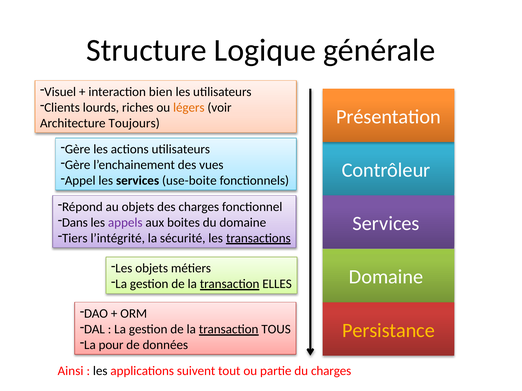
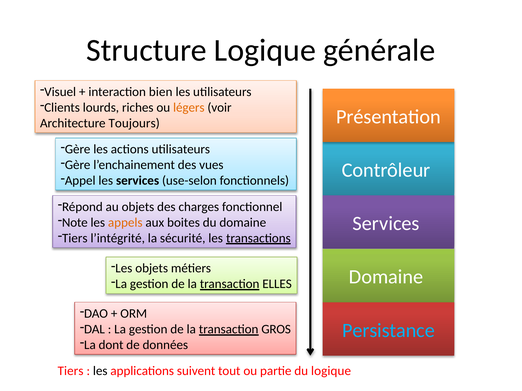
use-boite: use-boite -> use-selon (189, 181)
Dans: Dans -> Note (75, 223)
appels colour: purple -> orange (125, 223)
Persistance colour: yellow -> light blue (388, 331)
TOUS: TOUS -> GROS (276, 330)
pour: pour -> dont (111, 345)
Ainsi: Ainsi -> Tiers (71, 371)
du charges: charges -> logique (331, 371)
